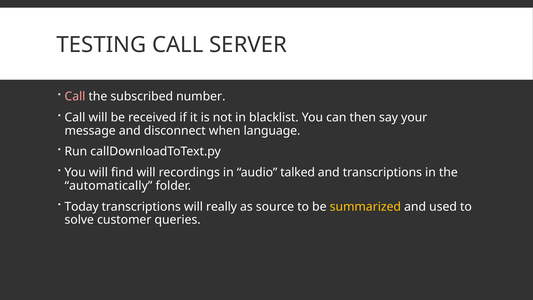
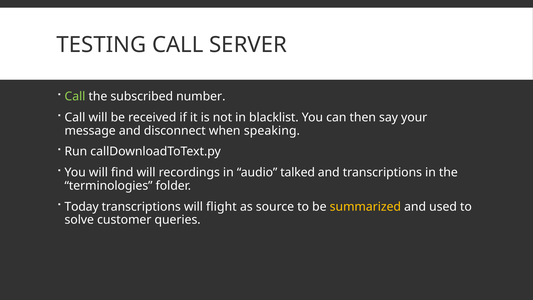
Call colour: pink -> light green (75, 96)
language: language -> speaking (272, 131)
automatically: automatically -> terminologies (109, 186)
really: really -> flight (221, 207)
